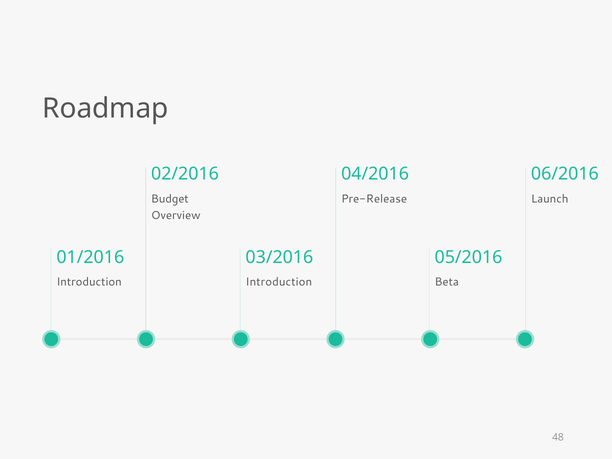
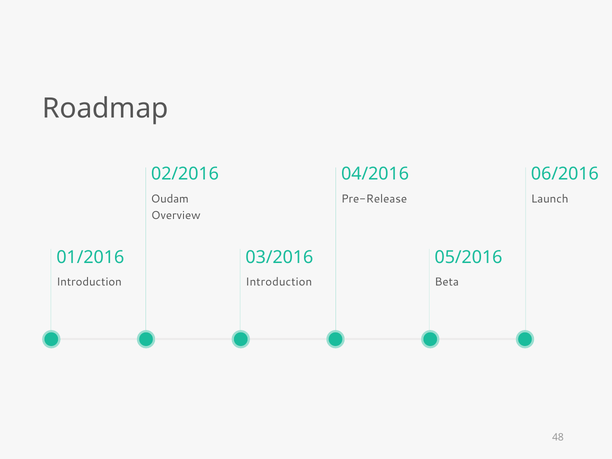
Budget: Budget -> Oudam (170, 199)
